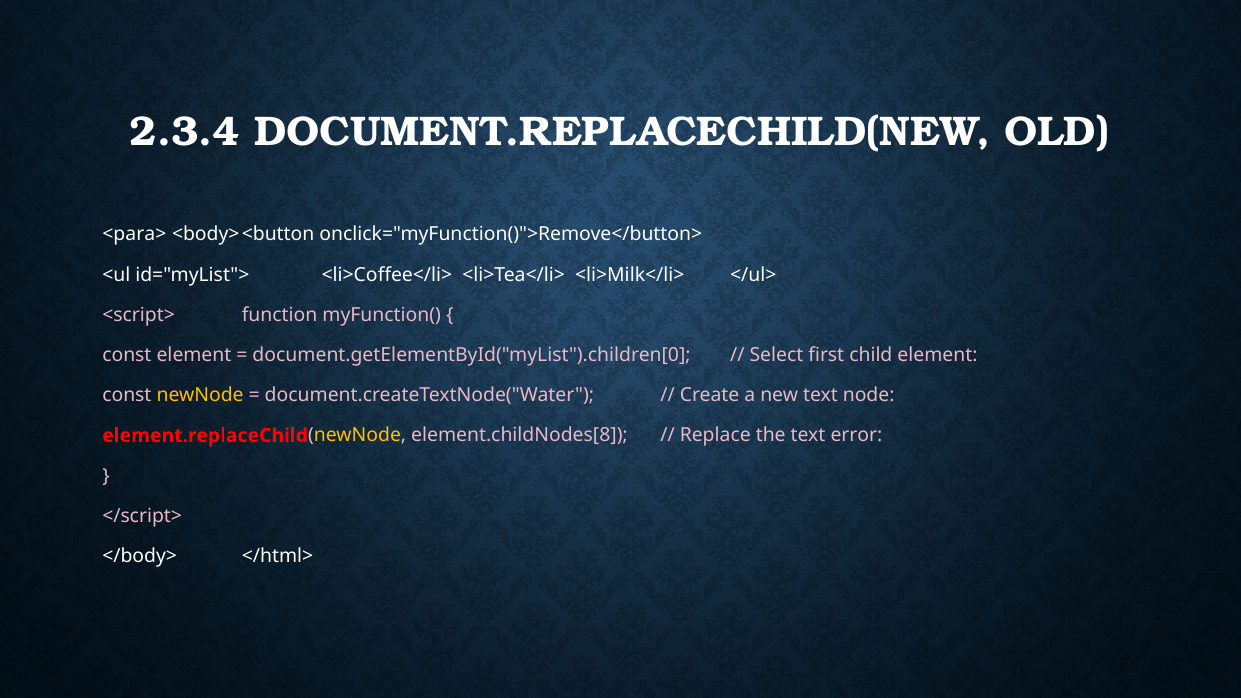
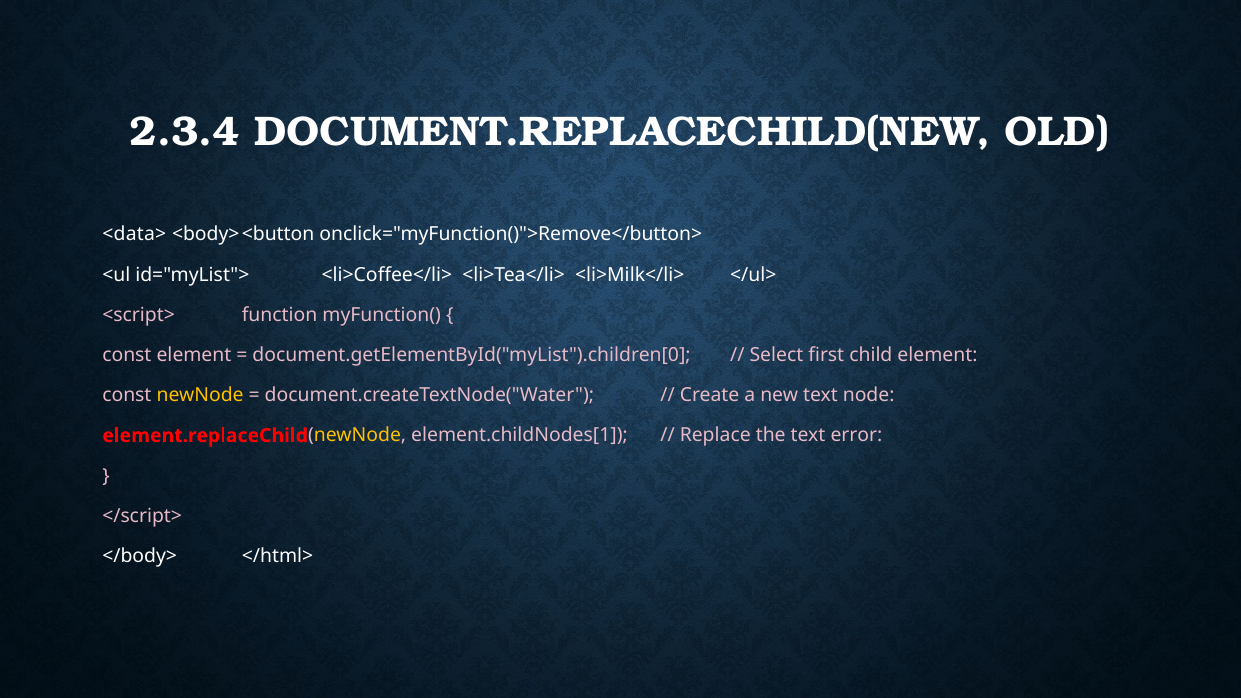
<para>: <para> -> <data> (134, 234)
element.childNodes[8: element.childNodes[8 -> element.childNodes[1 (519, 436)
